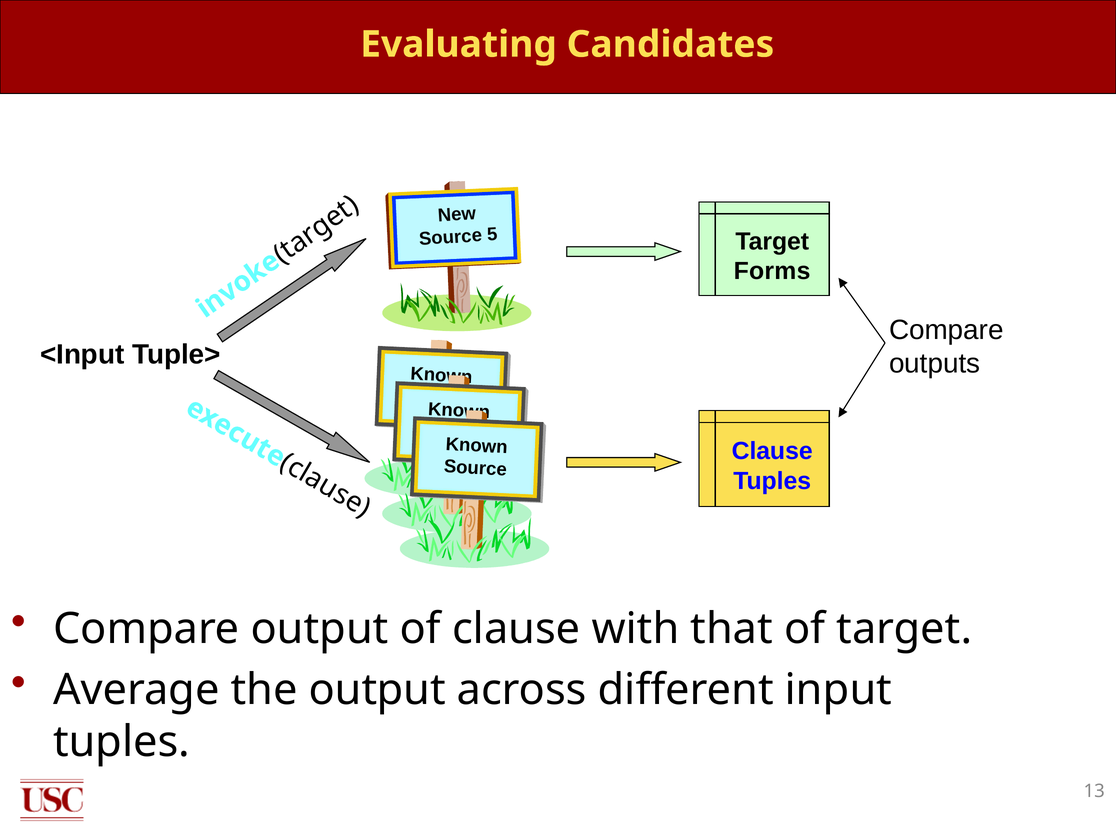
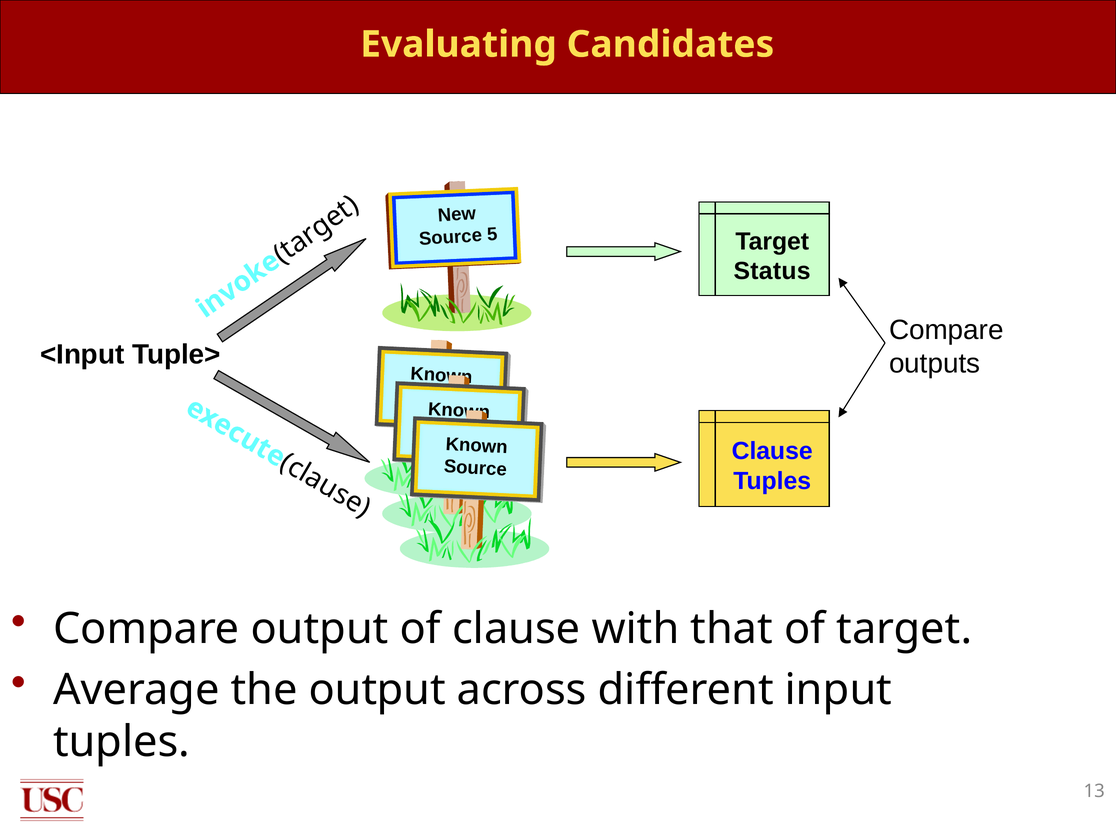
Forms: Forms -> Status (772, 271)
